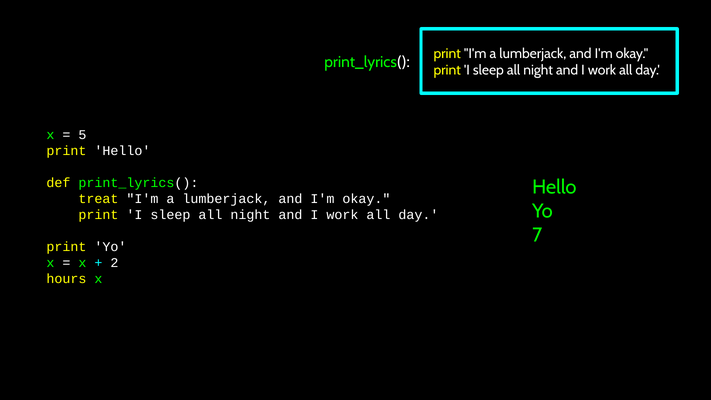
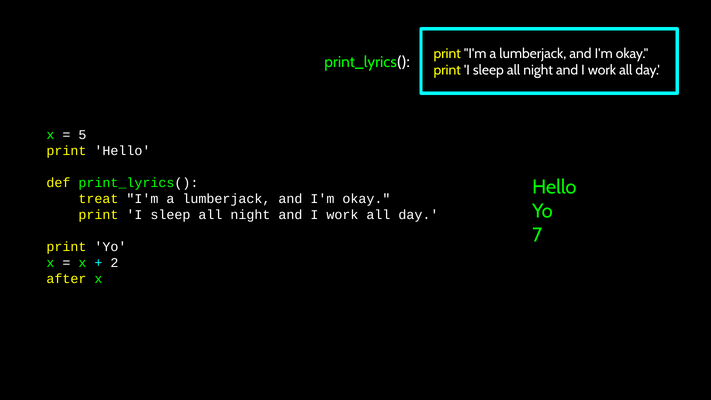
hours: hours -> after (66, 279)
